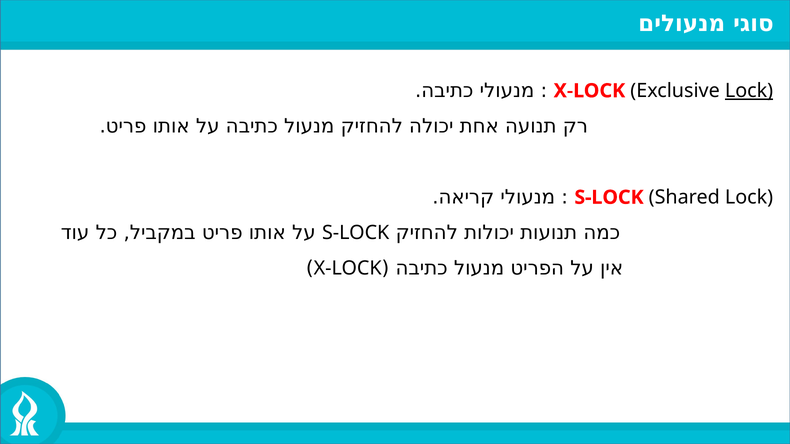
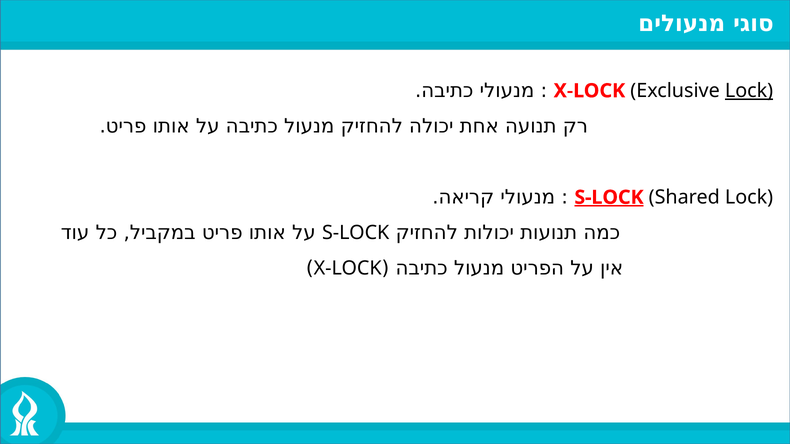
S-LOCK underline: none -> present (609, 198)
